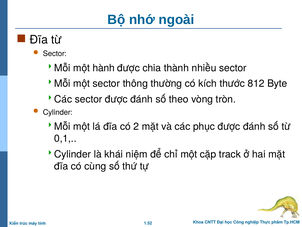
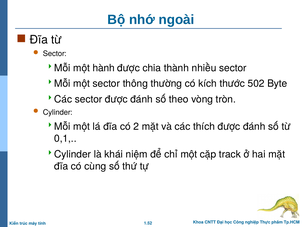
812: 812 -> 502 (256, 83)
phục: phục -> thích (204, 126)
